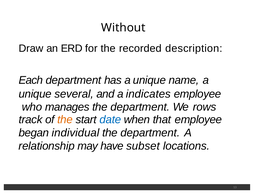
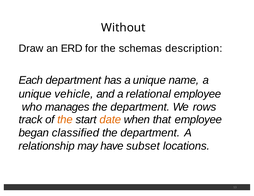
recorded: recorded -> schemas (140, 49)
several: several -> vehicle (74, 94)
indicates: indicates -> relational (148, 94)
date colour: blue -> orange (110, 120)
individual: individual -> classified (76, 133)
